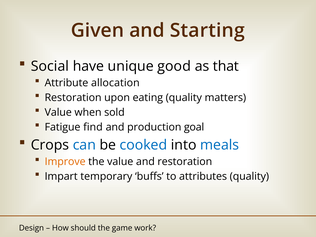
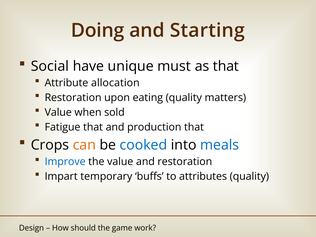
Given: Given -> Doing (98, 31)
good: good -> must (174, 66)
Fatigue find: find -> that (93, 127)
production goal: goal -> that (194, 127)
can colour: blue -> orange (84, 145)
Improve colour: orange -> blue (65, 162)
